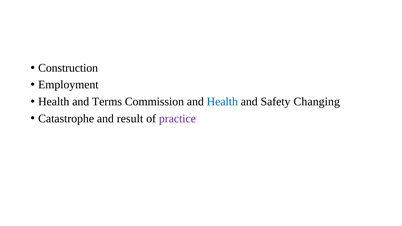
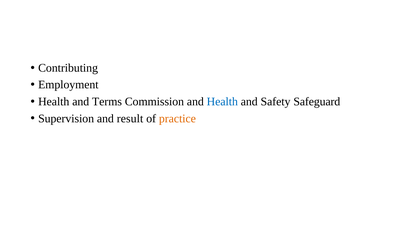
Construction: Construction -> Contributing (68, 68)
Changing: Changing -> Safeguard (317, 102)
Catastrophe: Catastrophe -> Supervision (66, 119)
practice colour: purple -> orange (177, 119)
